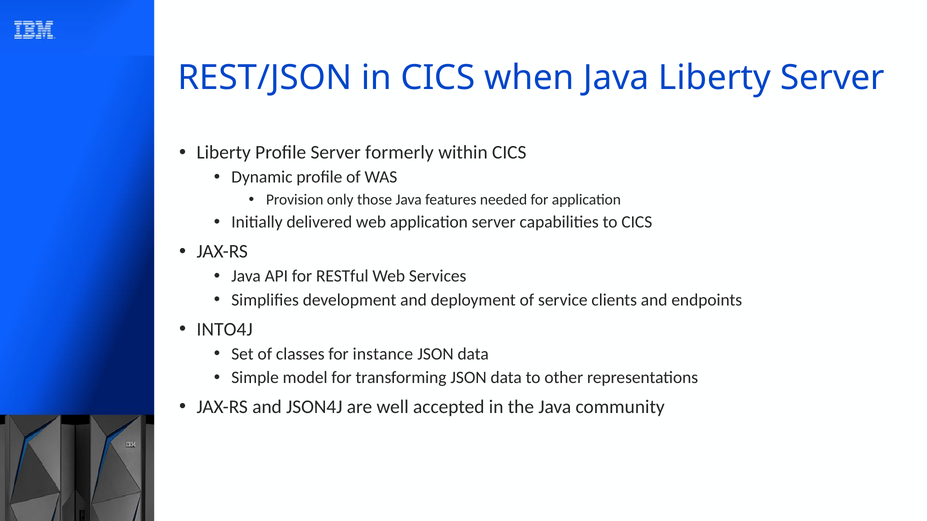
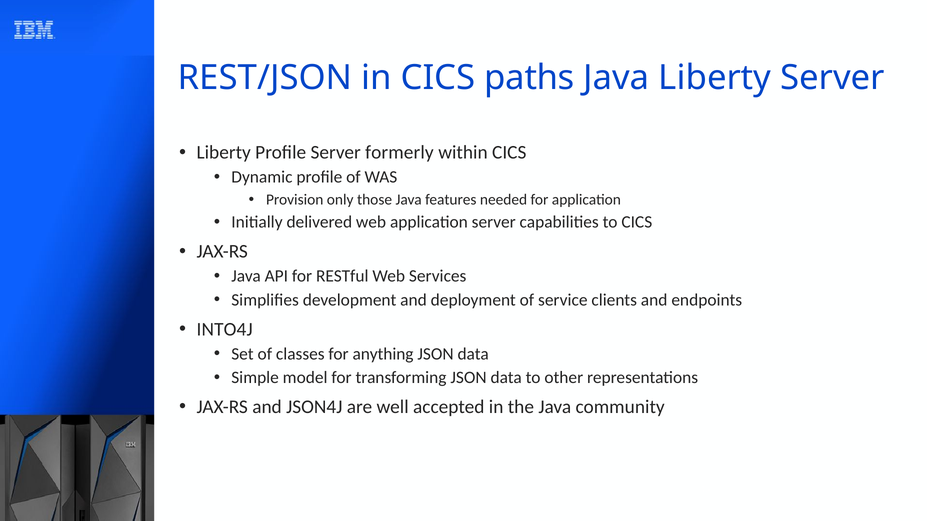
when: when -> paths (529, 78)
instance: instance -> anything (383, 354)
